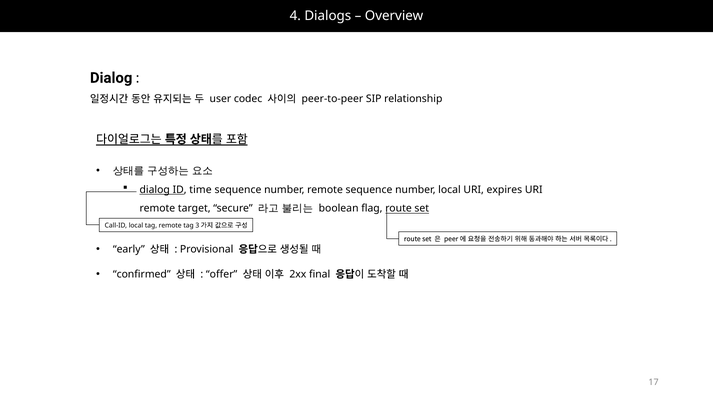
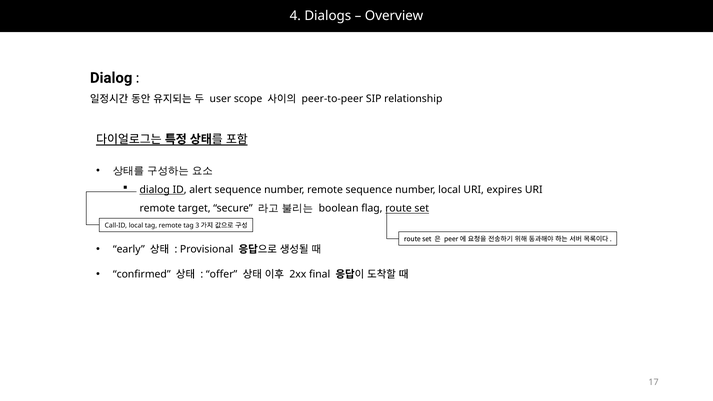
codec: codec -> scope (248, 99)
time: time -> alert (201, 190)
